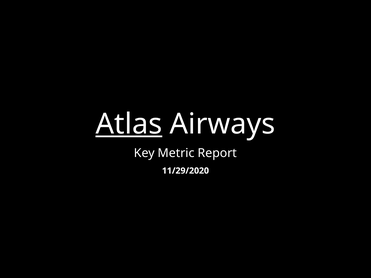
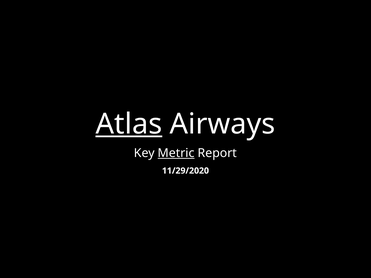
Metric underline: none -> present (176, 153)
